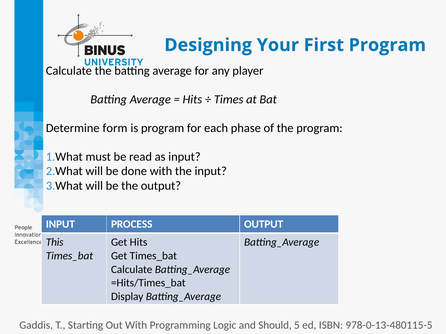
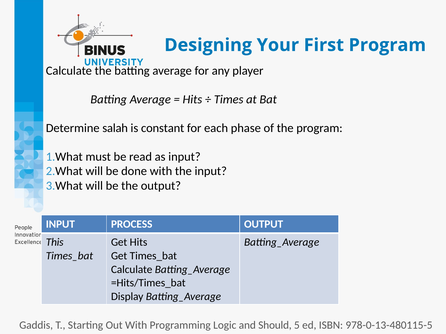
form: form -> salah (115, 128)
is program: program -> constant (163, 128)
